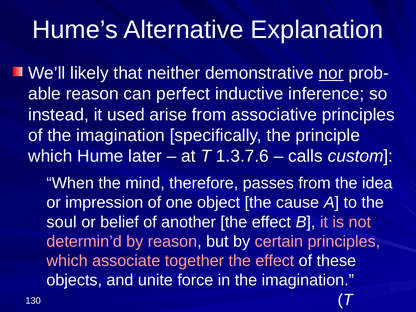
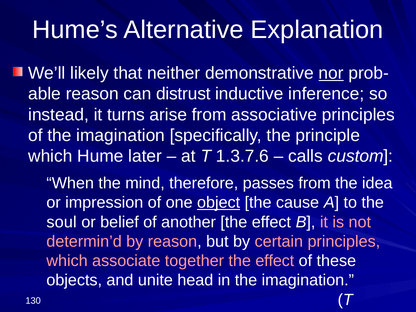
perfect: perfect -> distrust (183, 94)
used: used -> turns (126, 115)
object underline: none -> present (219, 203)
force: force -> head (195, 280)
